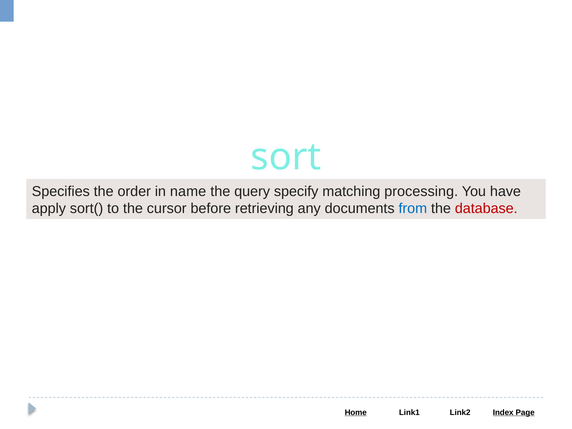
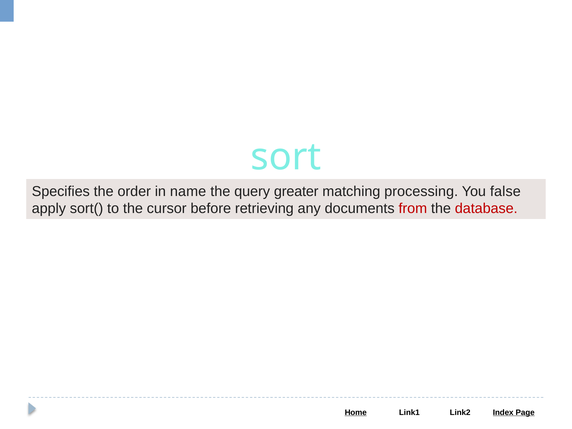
specify: specify -> greater (296, 191)
have: have -> false (505, 191)
from colour: blue -> red (413, 209)
